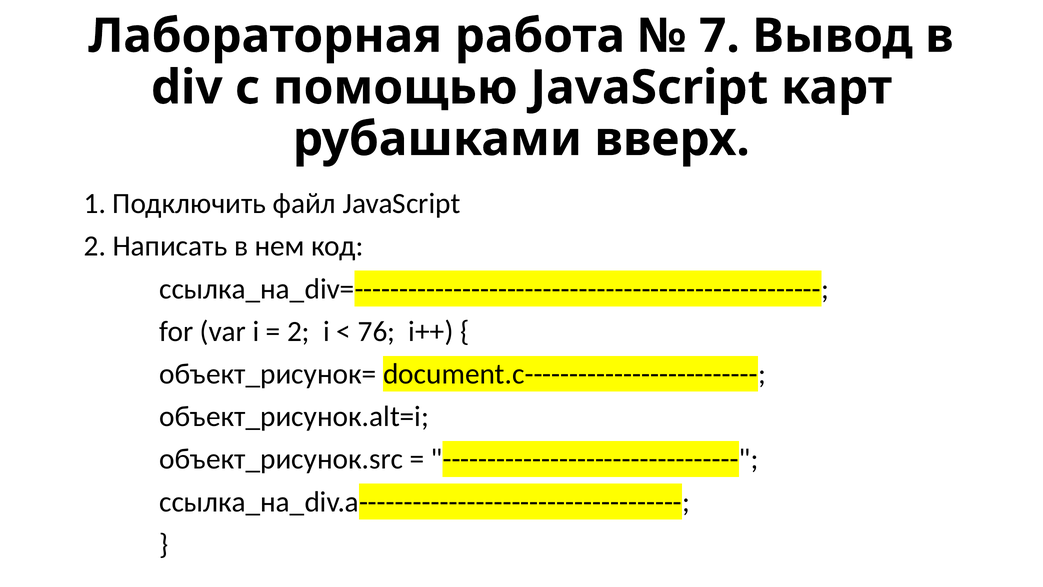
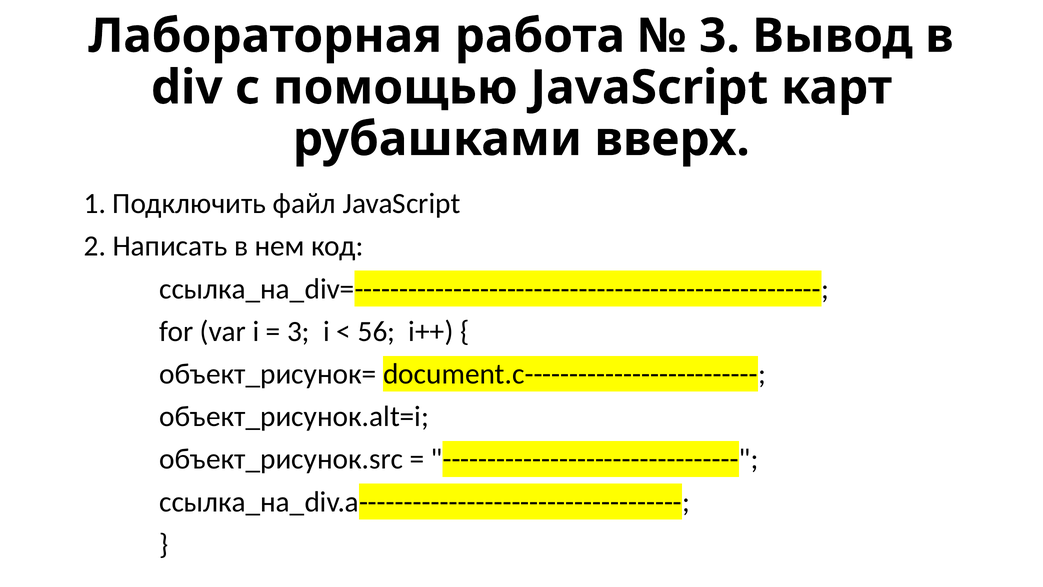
7: 7 -> 3 (719, 36)
2: 2 -> 3 (298, 331)
76: 76 -> 56 (376, 331)
